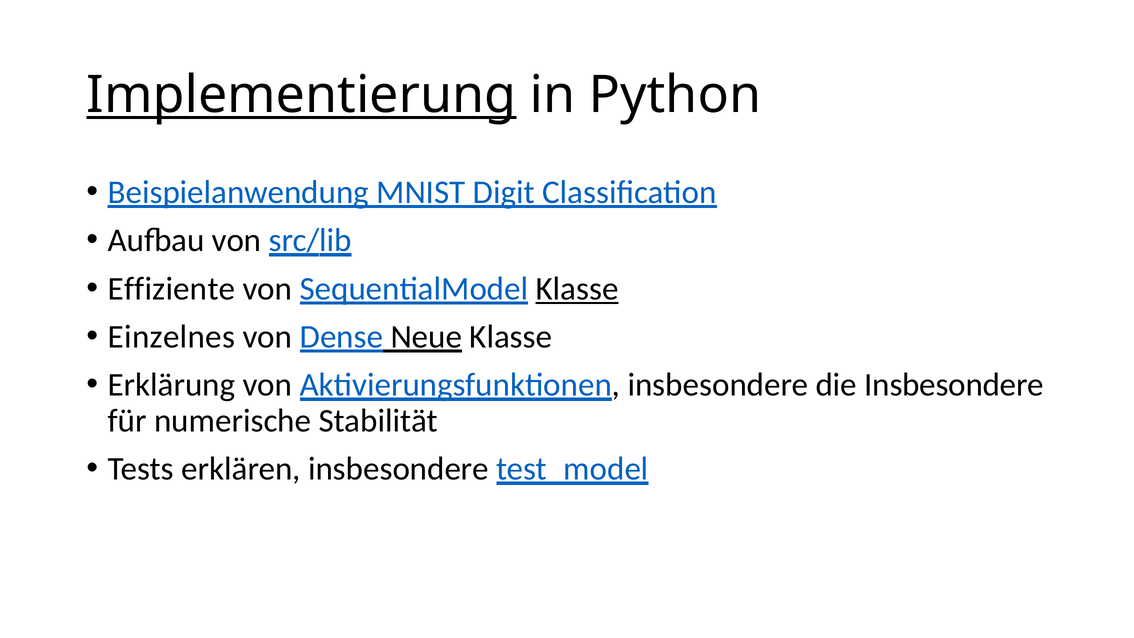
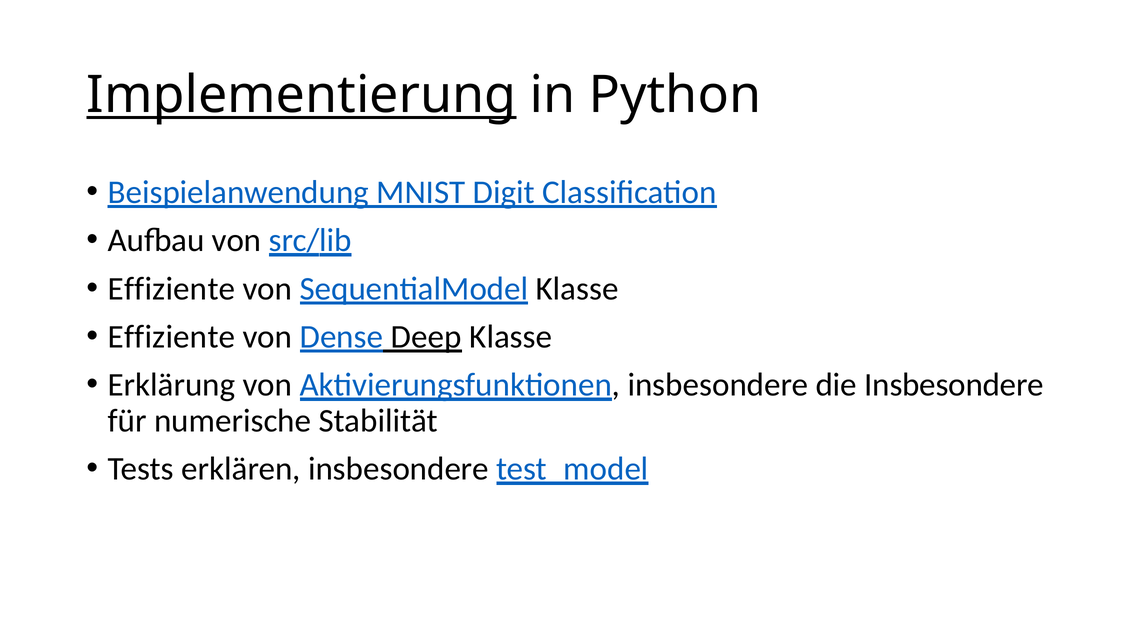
Klasse underline: present -> none (577, 289)
Einzelnes: Einzelnes -> Effiziente (171, 337)
Neue: Neue -> Deep (426, 337)
